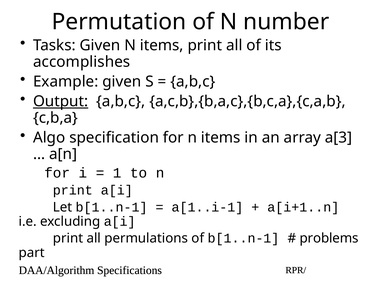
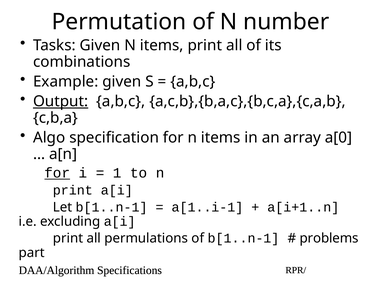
accomplishes: accomplishes -> combinations (82, 62)
a[3: a[3 -> a[0 (339, 138)
for underline: none -> present (57, 173)
